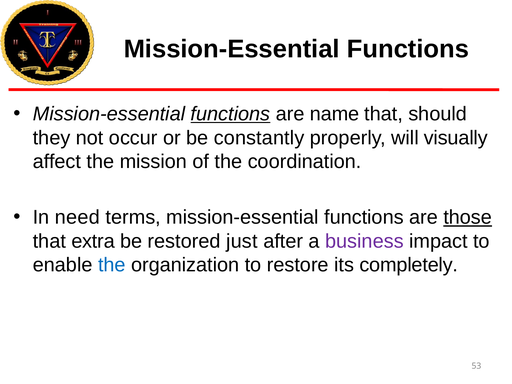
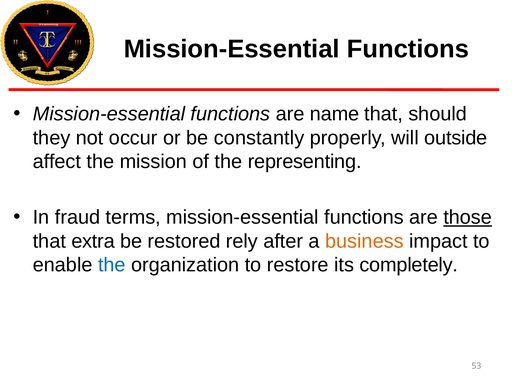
functions underline: present -> none (230, 114)
visually: visually -> outside (456, 138)
coordination: coordination -> representing (305, 162)
need: need -> fraud (78, 217)
just: just -> rely (242, 241)
business colour: purple -> orange (364, 241)
